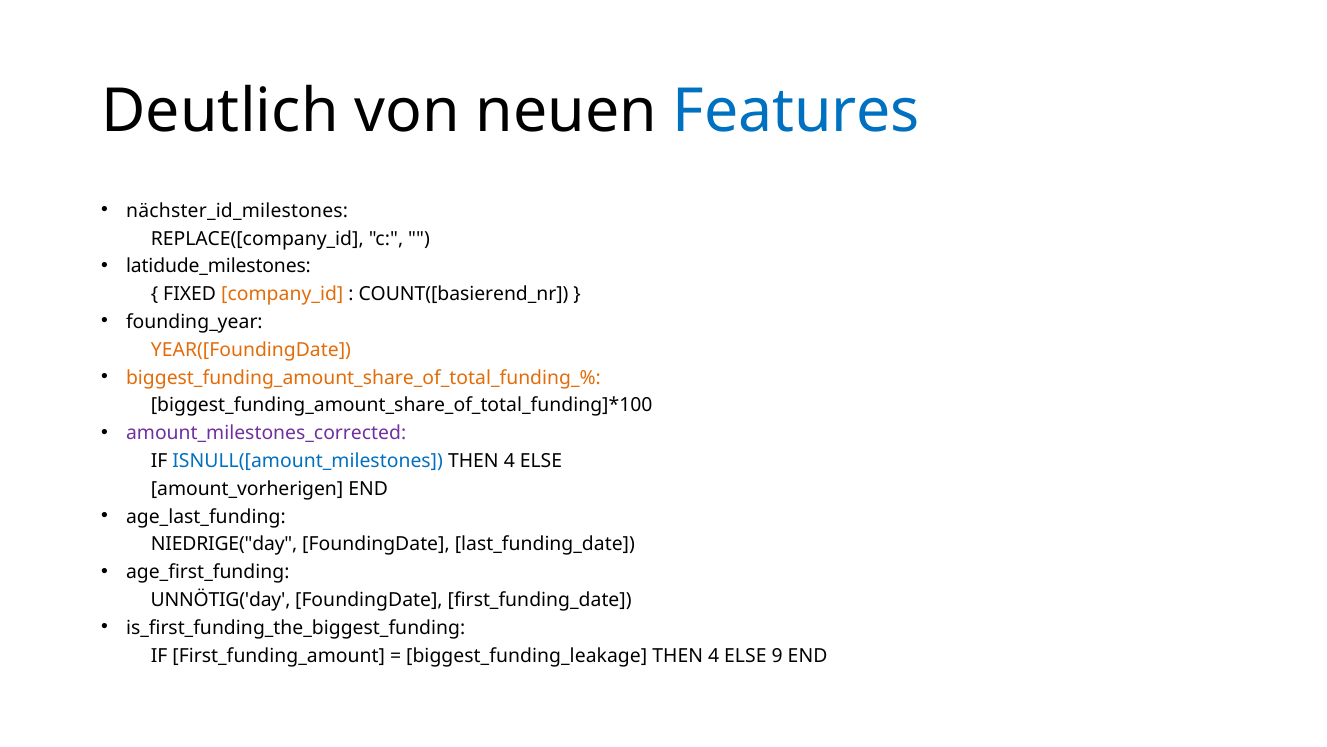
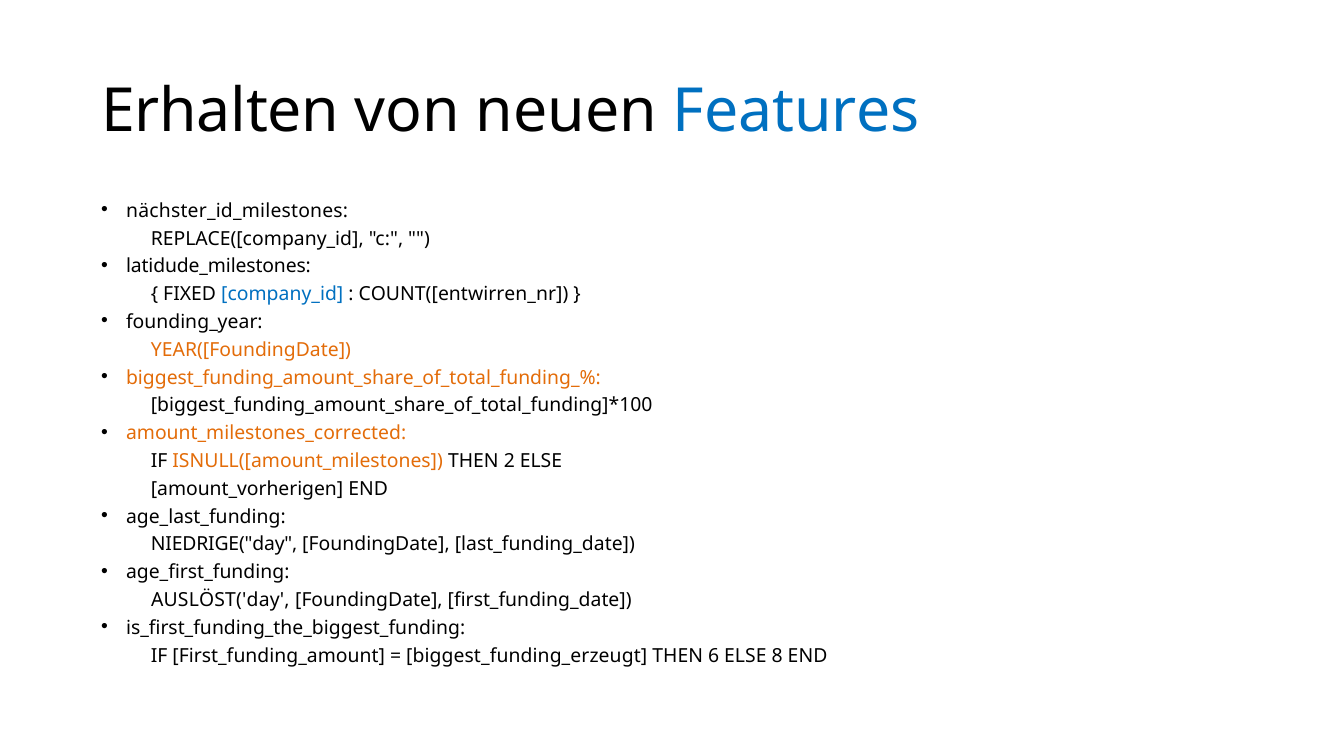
Deutlich: Deutlich -> Erhalten (220, 111)
company_id colour: orange -> blue (282, 294)
COUNT([basierend_nr: COUNT([basierend_nr -> COUNT([entwirren_nr (463, 294)
amount_milestones_corrected colour: purple -> orange (266, 433)
ISNULL([amount_milestones colour: blue -> orange (308, 461)
4: 4 -> 2 (509, 461)
UNNÖTIG('day: UNNÖTIG('day -> AUSLÖST('day (220, 600)
biggest_funding_leakage: biggest_funding_leakage -> biggest_funding_erzeugt (527, 655)
4: 4 -> 6 (714, 655)
9: 9 -> 8 (777, 655)
